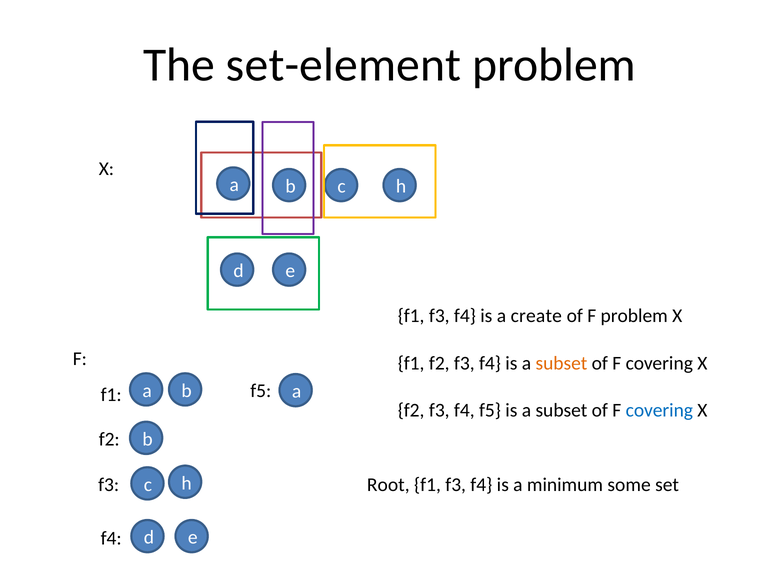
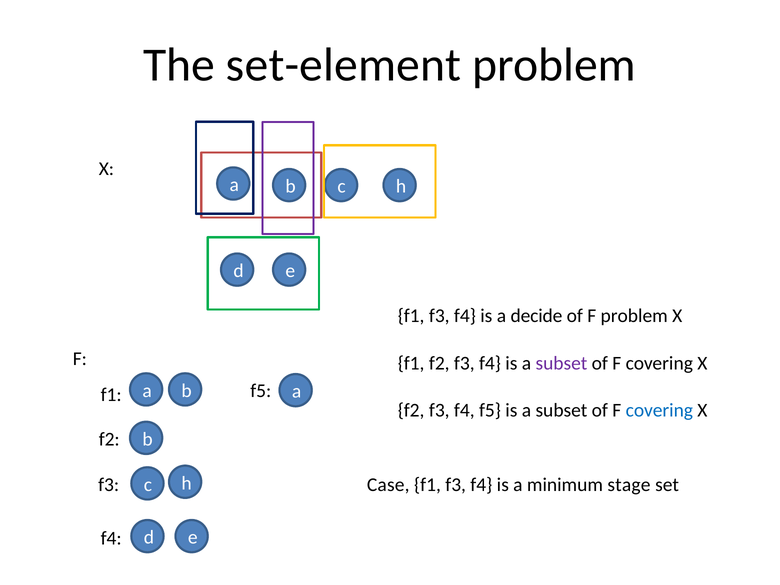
create: create -> decide (536, 316)
subset colour: orange -> purple (561, 363)
Root: Root -> Case (388, 485)
some: some -> stage (629, 485)
